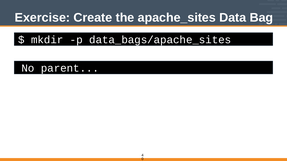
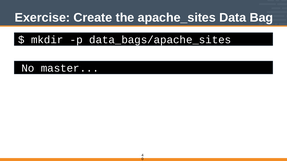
parent: parent -> master (70, 68)
